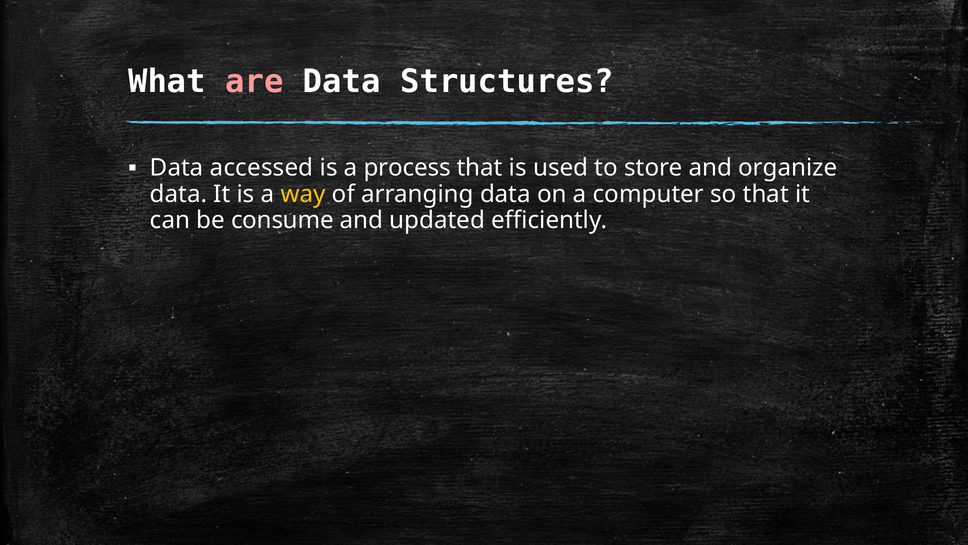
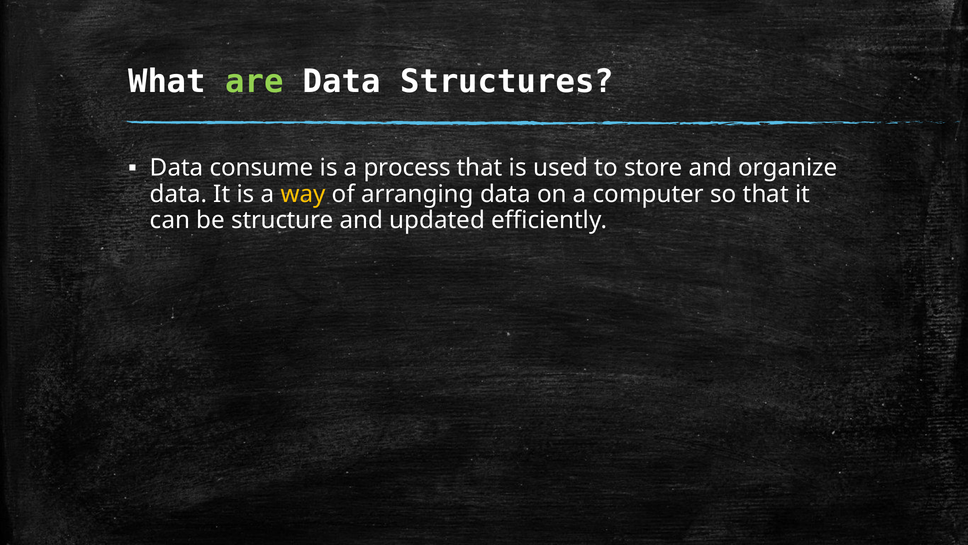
are colour: pink -> light green (254, 82)
accessed: accessed -> consume (262, 168)
consume: consume -> structure (282, 220)
